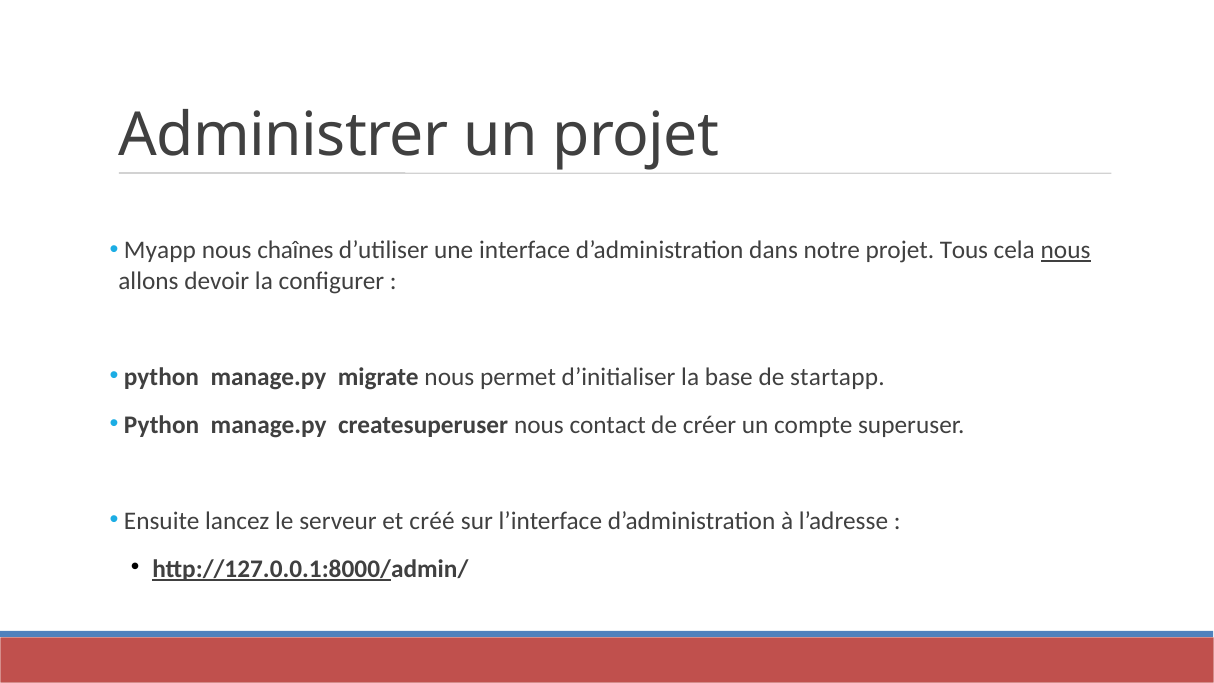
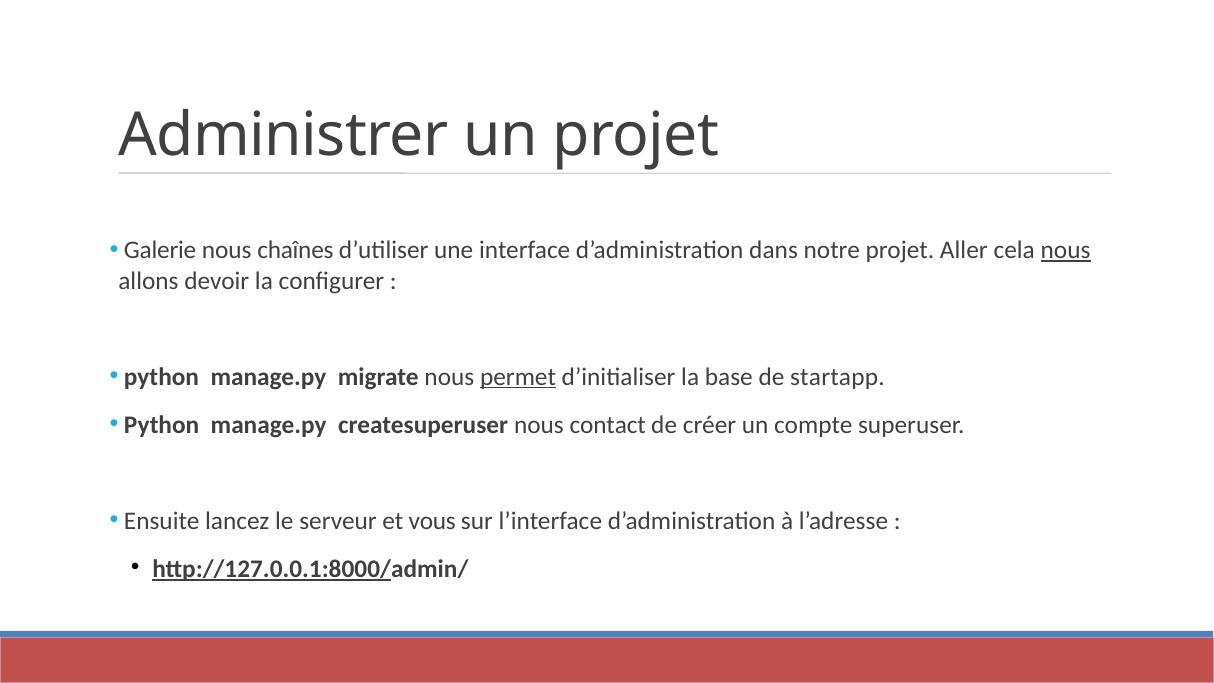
Myapp: Myapp -> Galerie (160, 250)
Tous: Tous -> Aller (964, 250)
permet underline: none -> present (518, 377)
créé: créé -> vous (432, 521)
